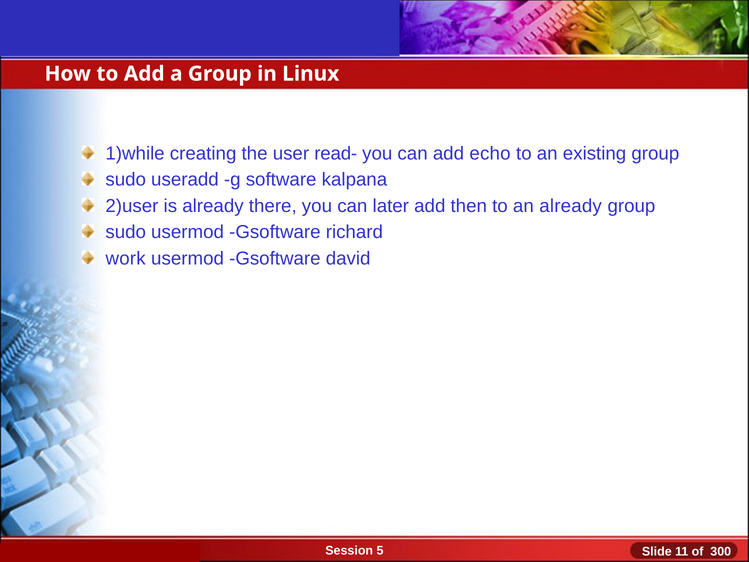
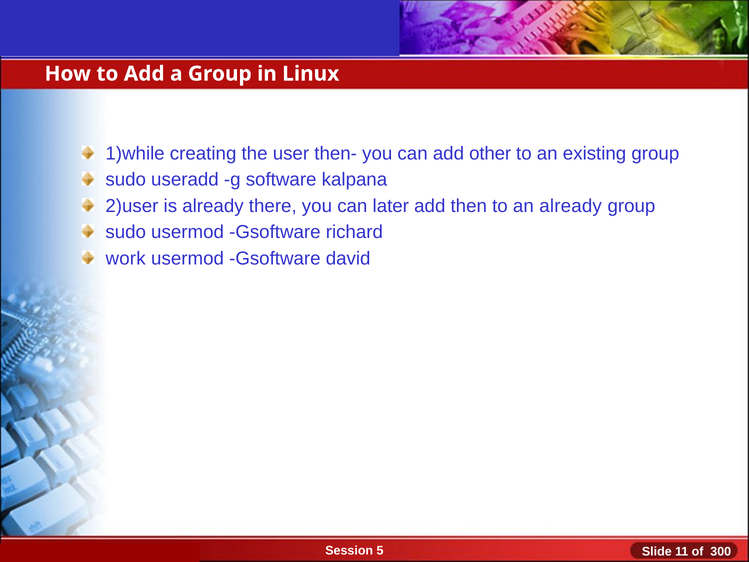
read-: read- -> then- (336, 153)
echo: echo -> other (490, 153)
